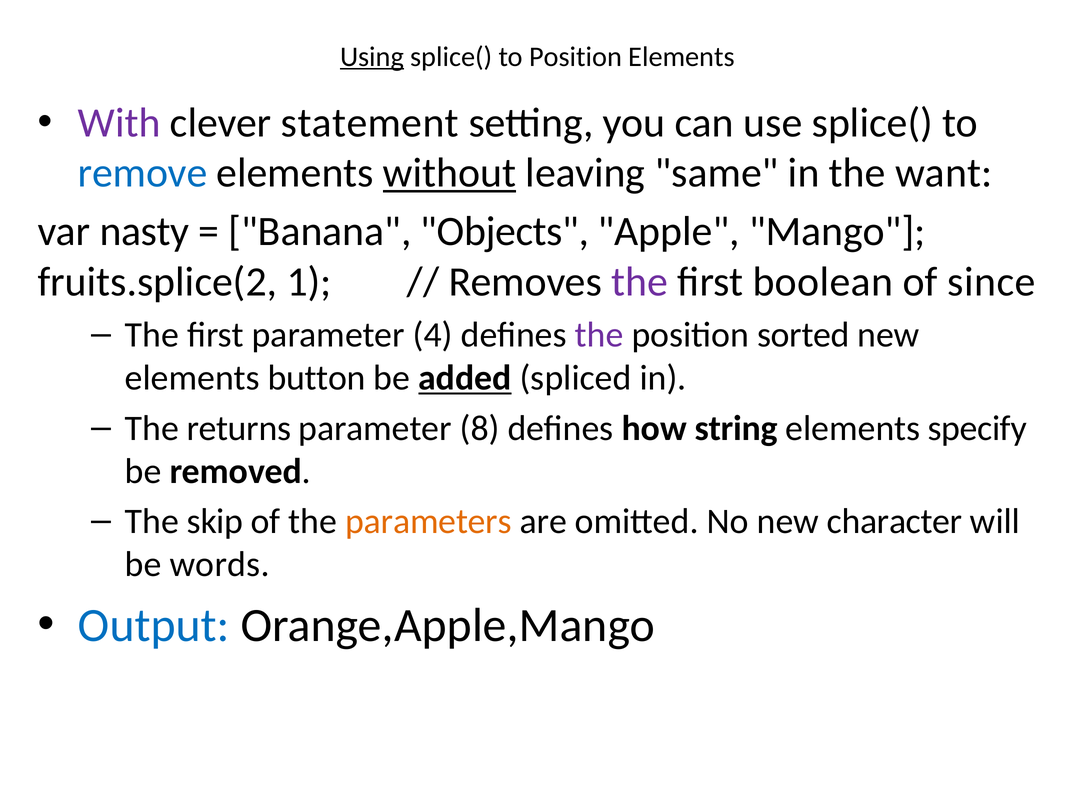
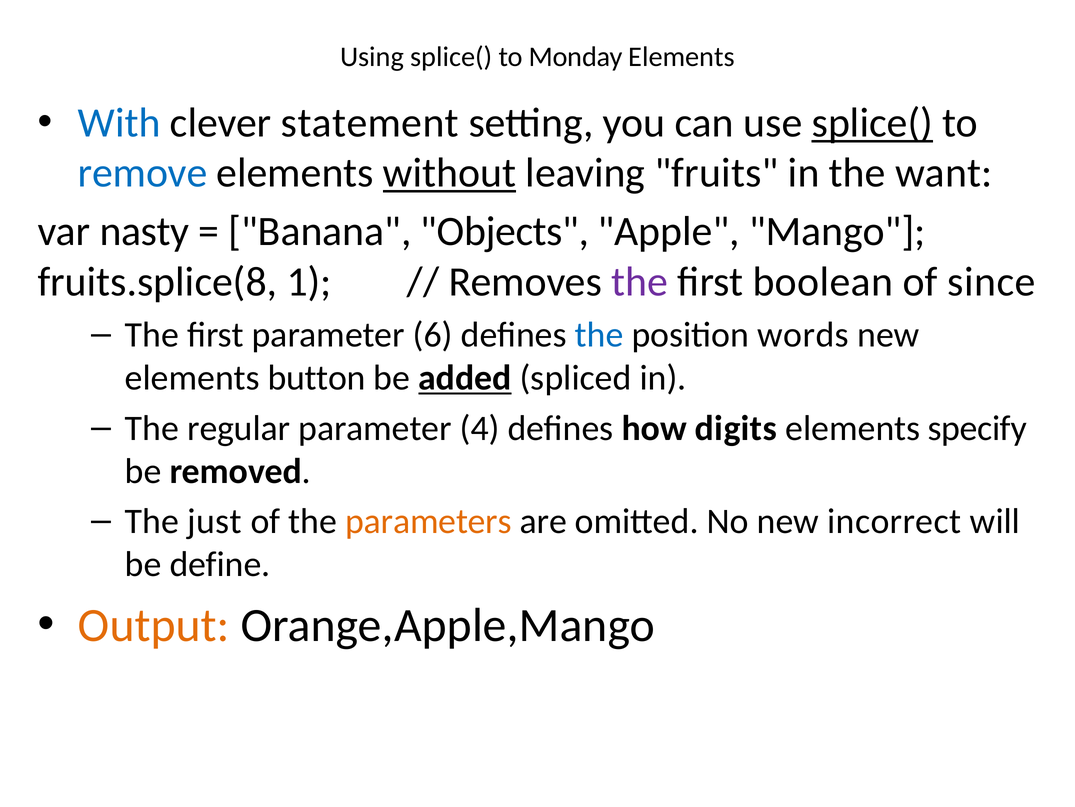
Using underline: present -> none (372, 57)
to Position: Position -> Monday (576, 57)
With colour: purple -> blue (119, 123)
splice( underline: none -> present (872, 123)
same: same -> fruits (716, 173)
fruits.splice(2: fruits.splice(2 -> fruits.splice(8 (157, 281)
4: 4 -> 6 (433, 335)
the colour: purple -> blue (599, 335)
sorted: sorted -> words (803, 335)
returns: returns -> regular (239, 428)
8: 8 -> 4 (480, 428)
string: string -> digits (736, 428)
skip: skip -> just (215, 521)
character: character -> incorrect (894, 521)
words: words -> define (220, 564)
Output colour: blue -> orange (154, 625)
